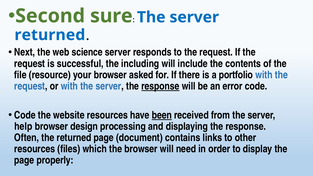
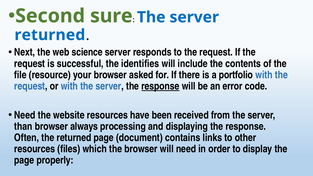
including: including -> identifies (140, 64)
Code: Code -> Need (25, 115)
been underline: present -> none (162, 115)
help: help -> than (23, 126)
design: design -> always (84, 126)
